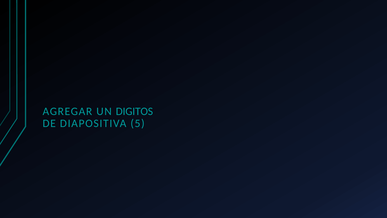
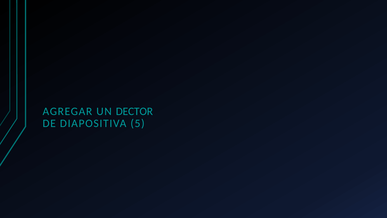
DIGITOS: DIGITOS -> DECTOR (134, 111)
